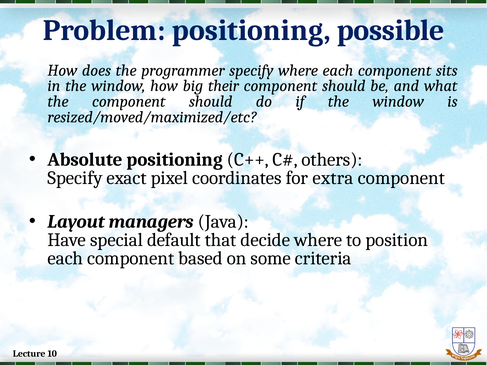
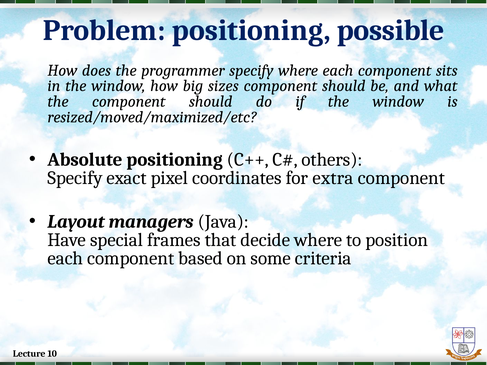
their: their -> sizes (223, 86)
default: default -> frames (174, 240)
